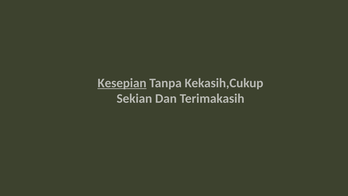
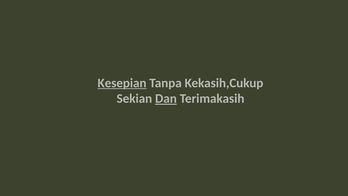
Dan underline: none -> present (166, 99)
